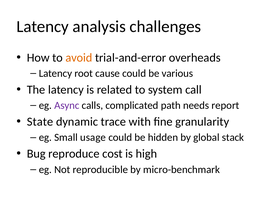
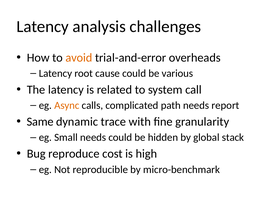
Async colour: purple -> orange (67, 106)
State: State -> Same (40, 122)
Small usage: usage -> needs (93, 138)
